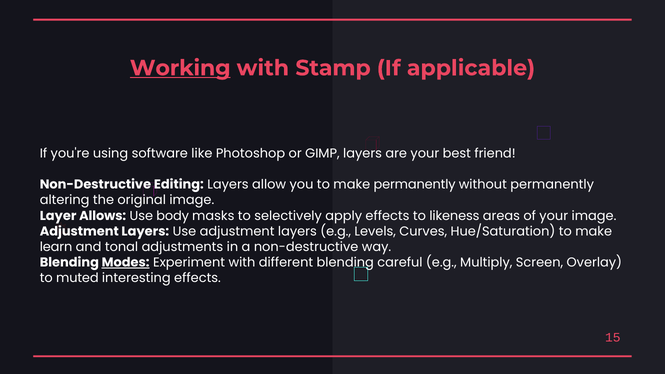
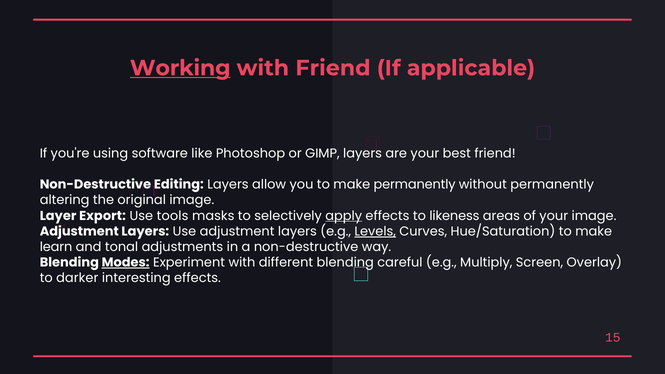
with Stamp: Stamp -> Friend (333, 68)
Allows: Allows -> Export (103, 216)
body: body -> tools (173, 216)
apply underline: none -> present (344, 216)
Levels underline: none -> present (375, 231)
muted: muted -> darker (77, 278)
